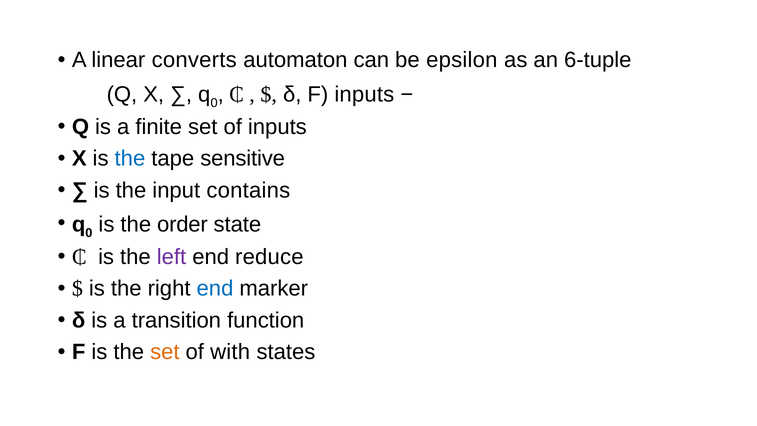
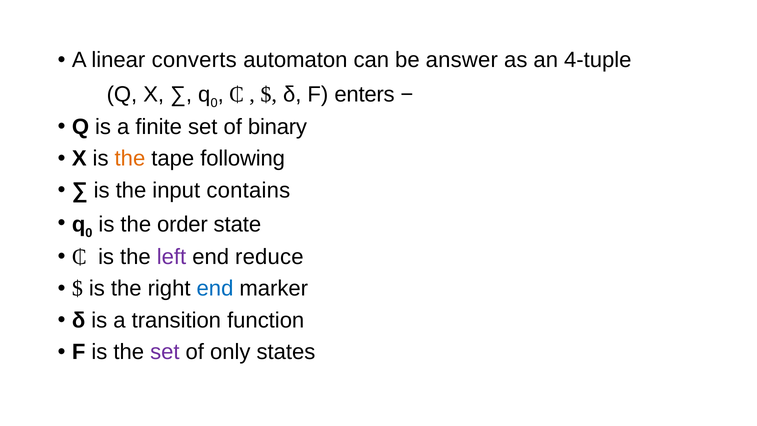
epsilon: epsilon -> answer (462, 60)
6-tuple: 6-tuple -> 4-tuple (598, 60)
F inputs: inputs -> enters (365, 94)
of inputs: inputs -> binary (277, 127)
the colour: blue -> orange (130, 159)
sensitive: sensitive -> following (243, 159)
set colour: orange -> purple (165, 352)
with: with -> only (230, 352)
